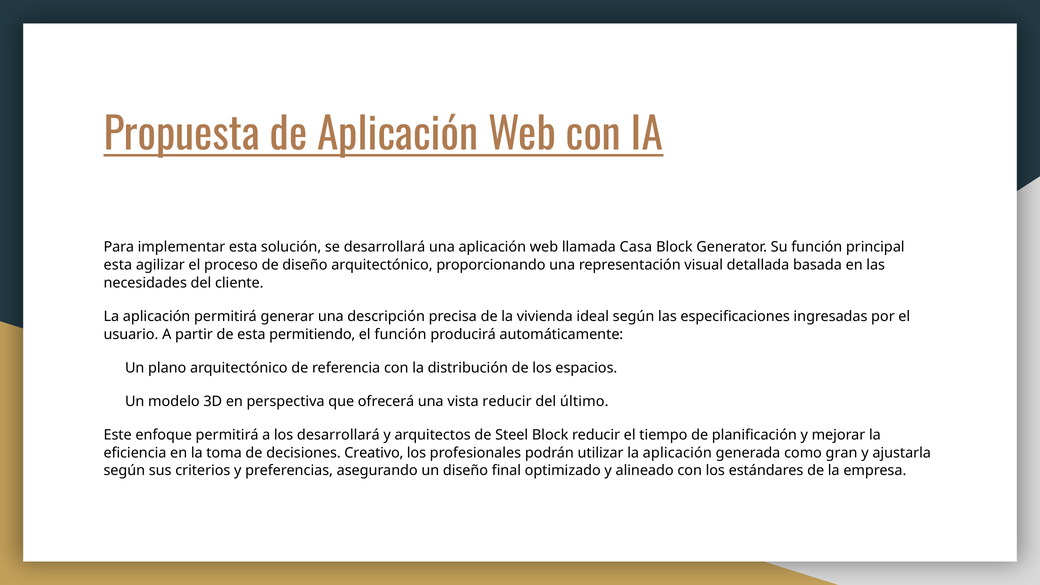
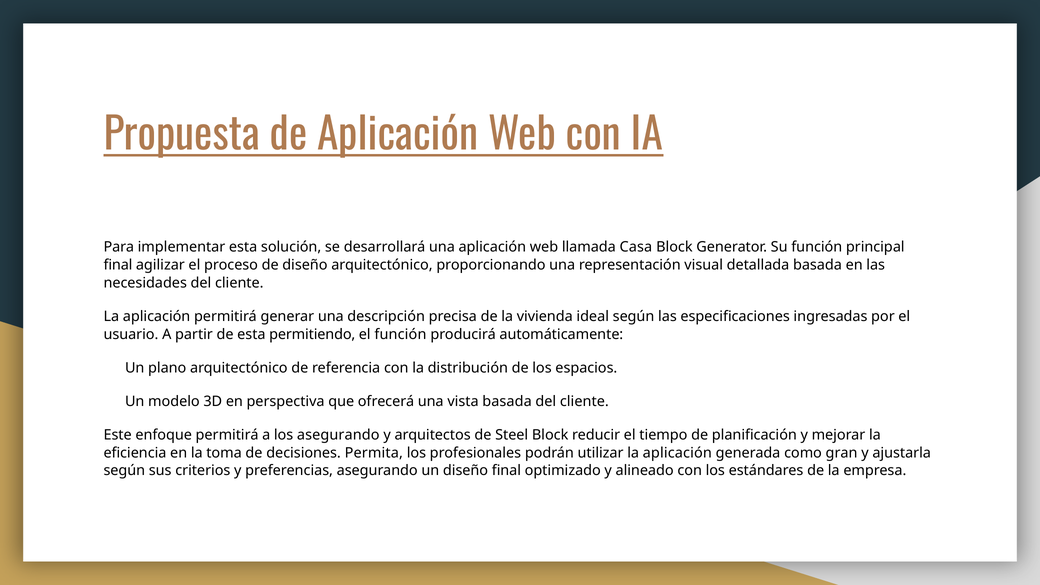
esta: esta -> final (118, 265)
vista reducir: reducir -> basada (507, 401)
último: último -> cliente (584, 401)
los desarrollará: desarrollará -> asegurando (338, 435)
Creativo: Creativo -> Permita (374, 453)
